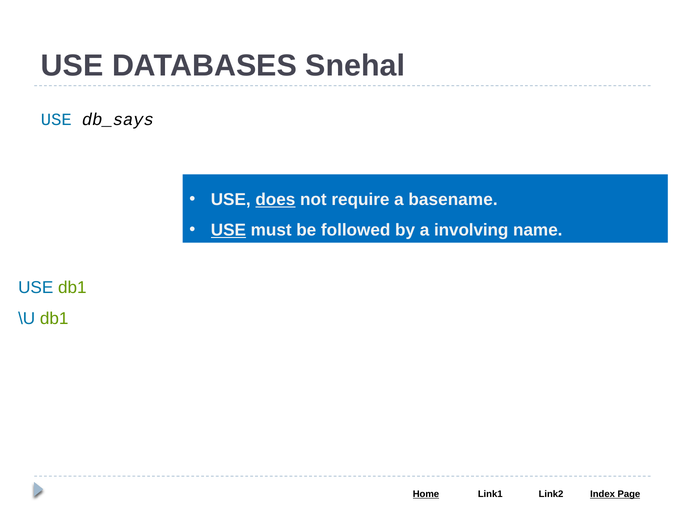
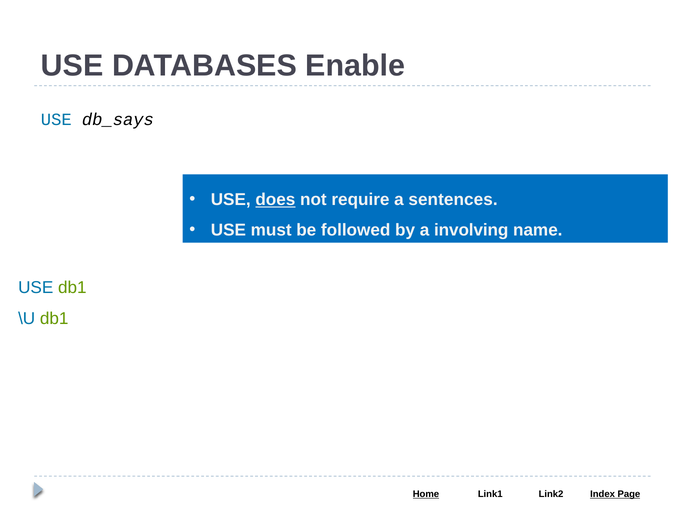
Snehal: Snehal -> Enable (355, 66)
basename: basename -> sentences (453, 199)
USE underline: present -> none (228, 230)
